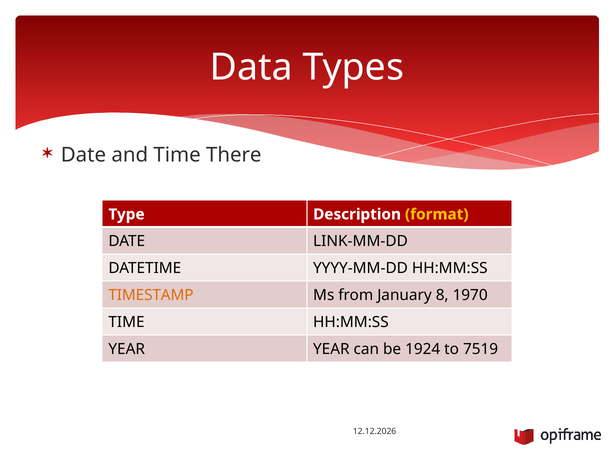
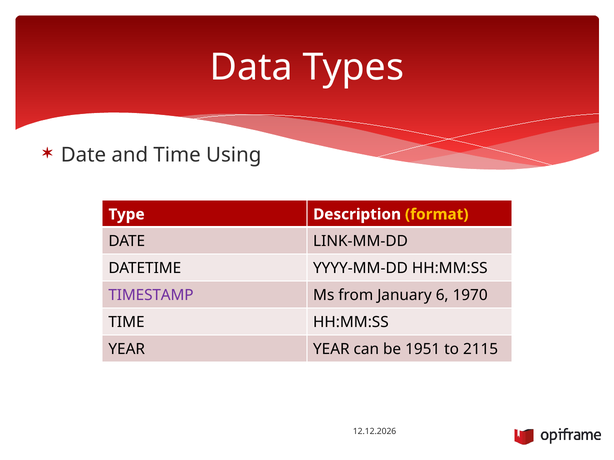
There: There -> Using (234, 155)
TIMESTAMP colour: orange -> purple (151, 296)
8: 8 -> 6 (442, 296)
1924: 1924 -> 1951 (423, 350)
7519: 7519 -> 2115 (481, 350)
